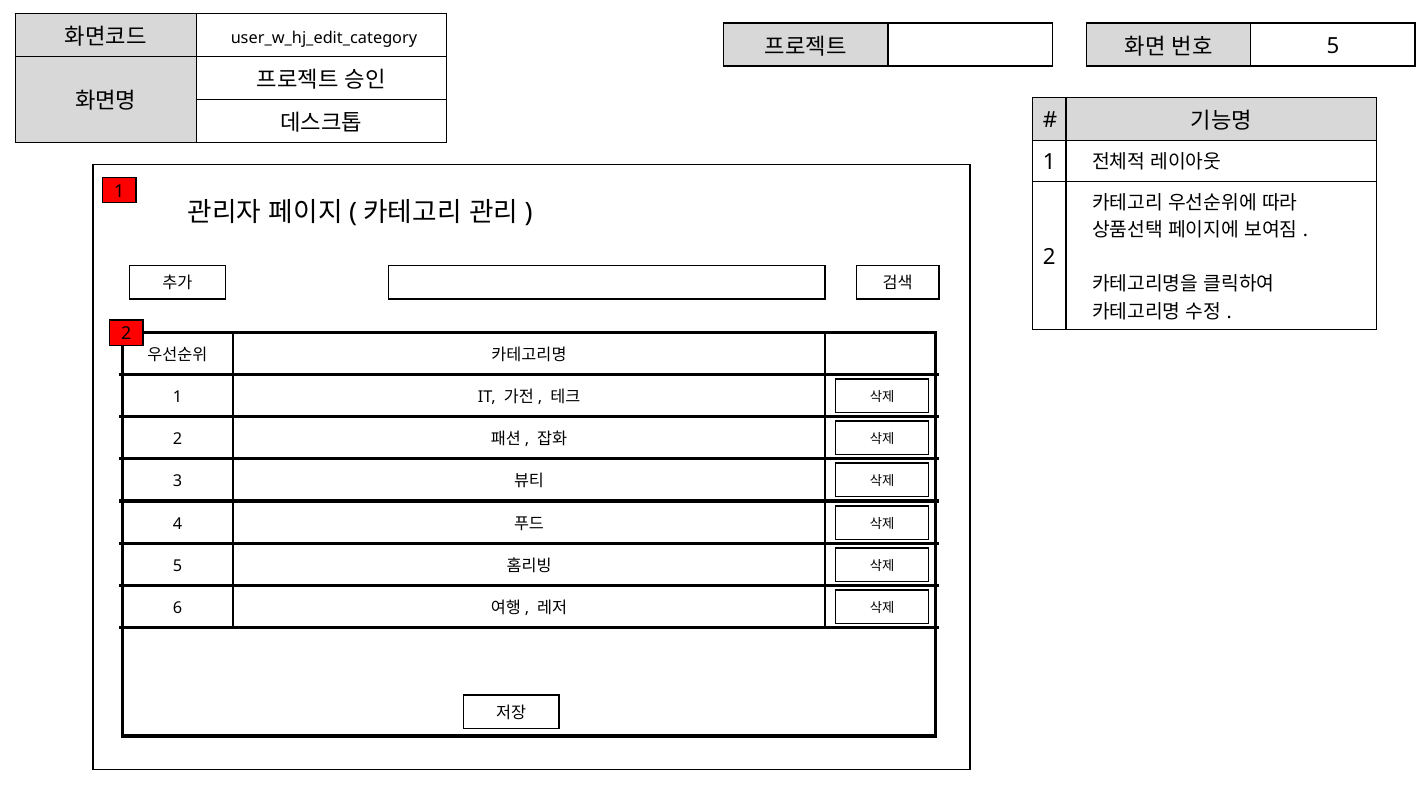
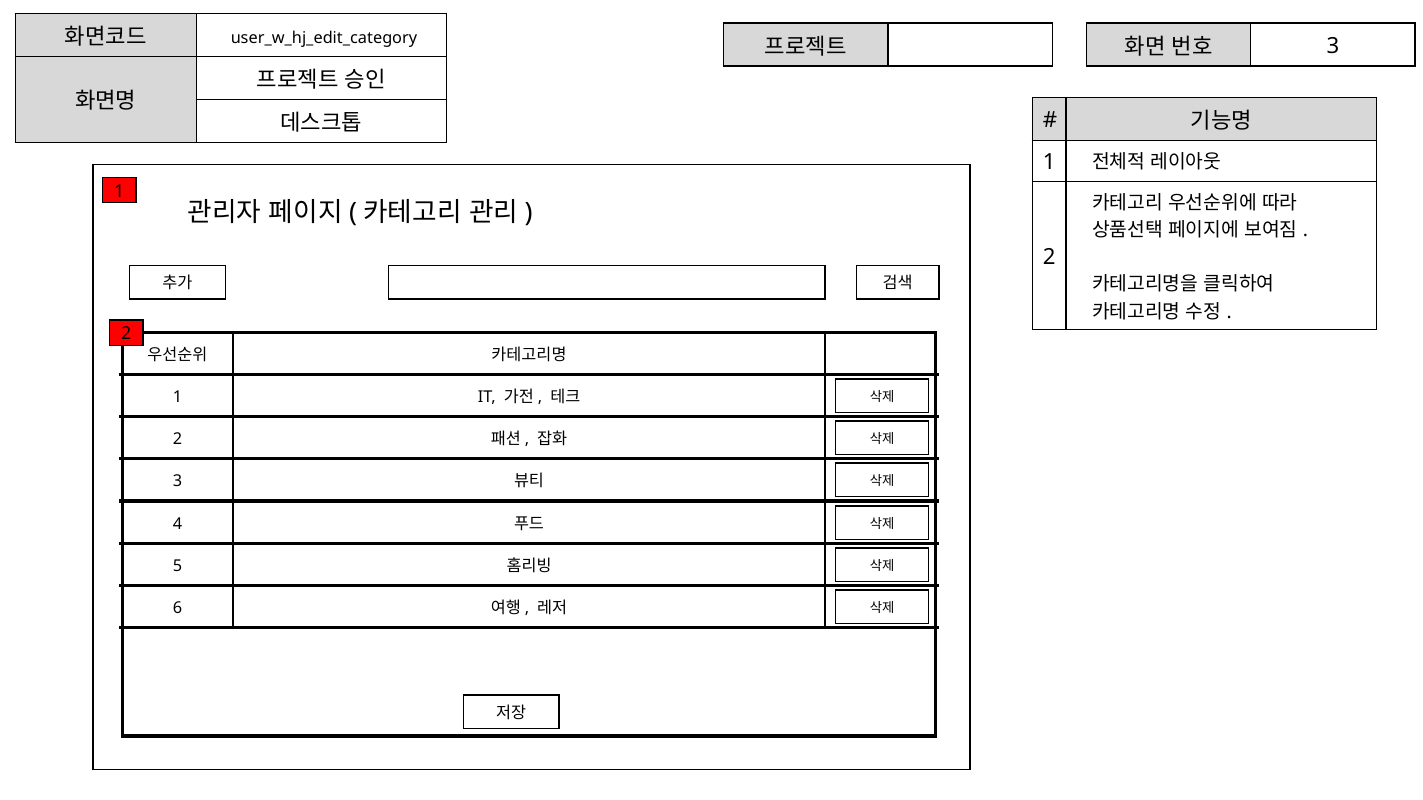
5: 5 -> 3 (1333, 46)
